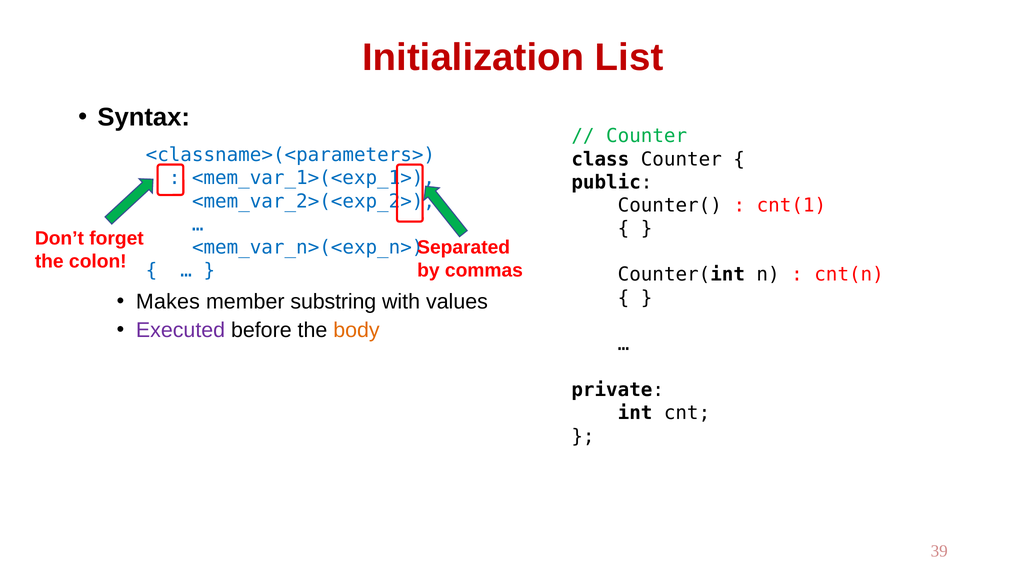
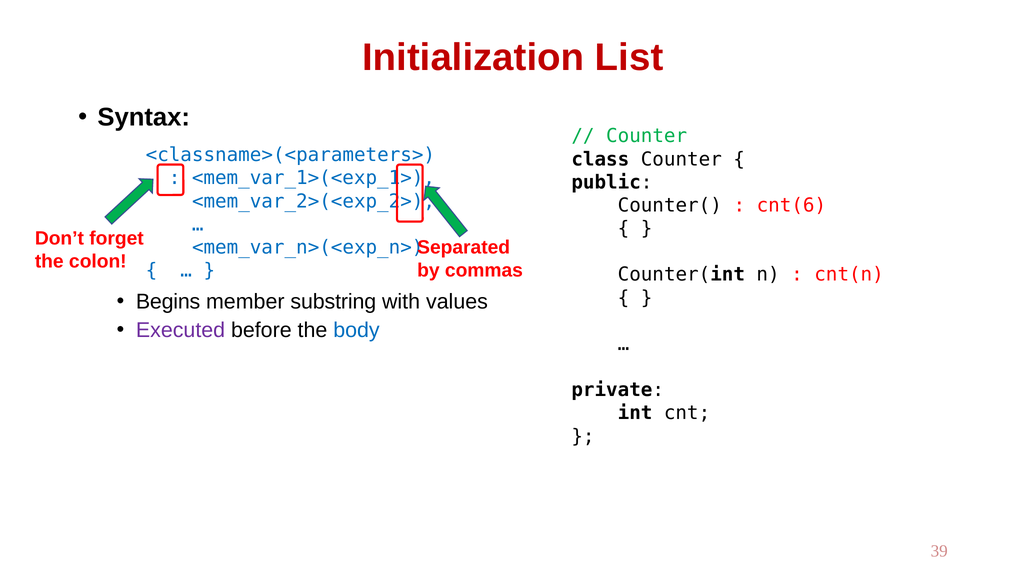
cnt(1: cnt(1 -> cnt(6 (791, 205)
Makes: Makes -> Begins (168, 302)
body colour: orange -> blue (357, 330)
